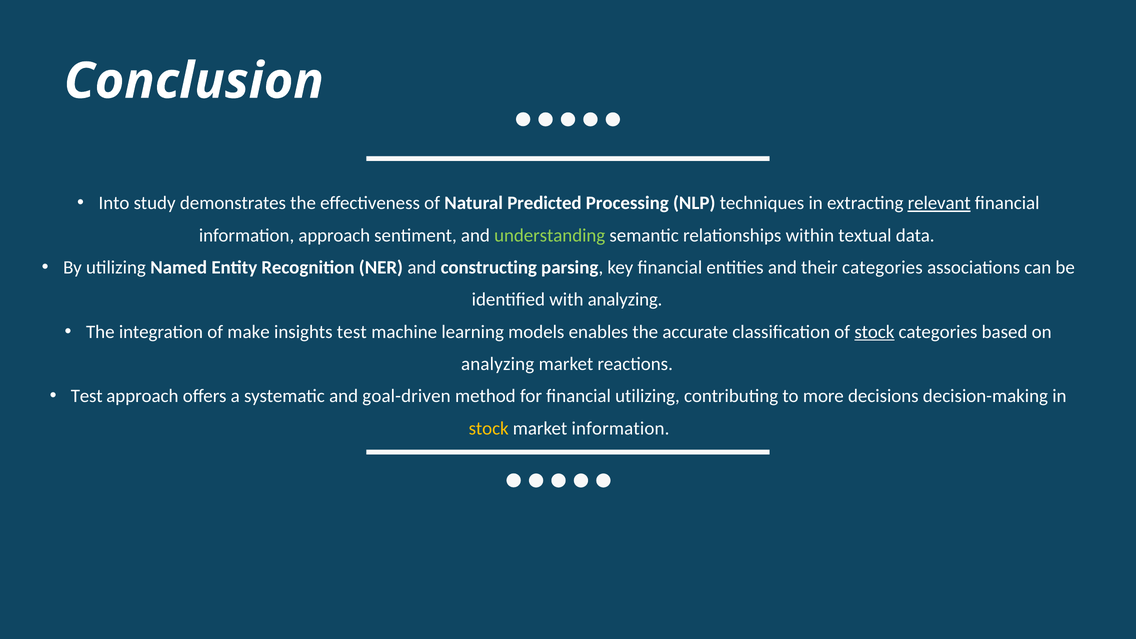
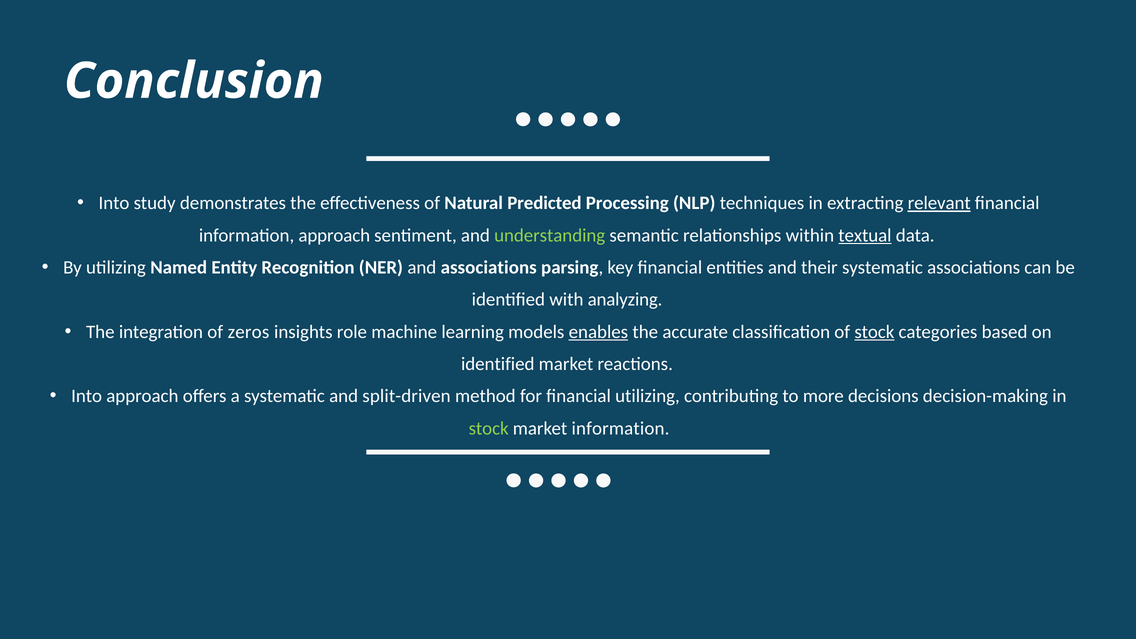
textual underline: none -> present (865, 235)
and constructing: constructing -> associations (489, 267)
their categories: categories -> systematic (882, 267)
make: make -> zeros (249, 332)
insights test: test -> role (352, 332)
enables underline: none -> present (598, 332)
analyzing: analyzing -> identified (498, 364)
Test: Test -> Into (87, 396)
goal-driven: goal-driven -> split-driven (407, 396)
stock colour: yellow -> light green (489, 428)
